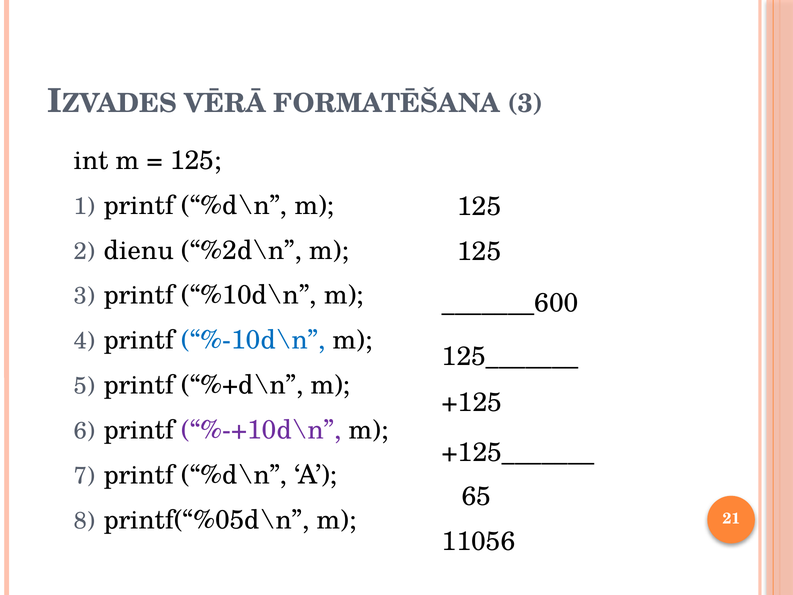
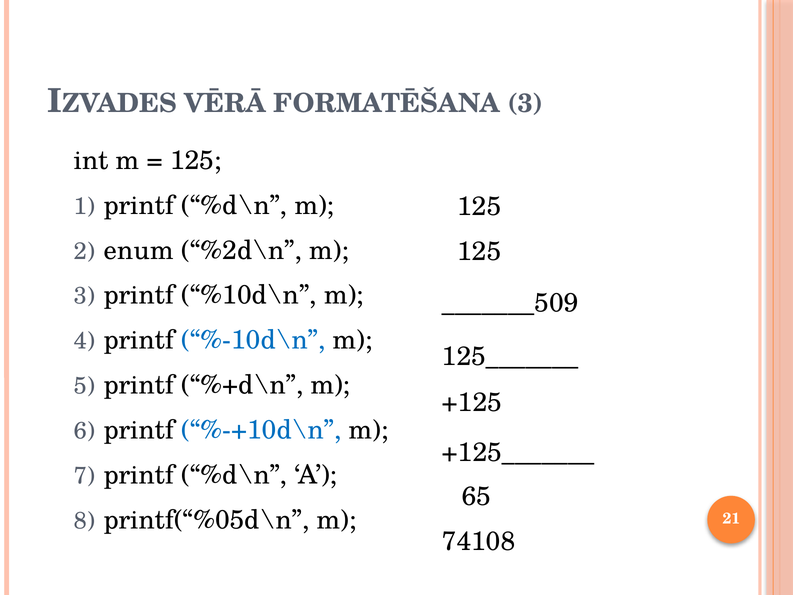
dienu: dienu -> enum (139, 250)
_______600: _______600 -> _______509 (510, 303)
%-+10d\n colour: purple -> blue (261, 430)
11056: 11056 -> 74108 (479, 541)
